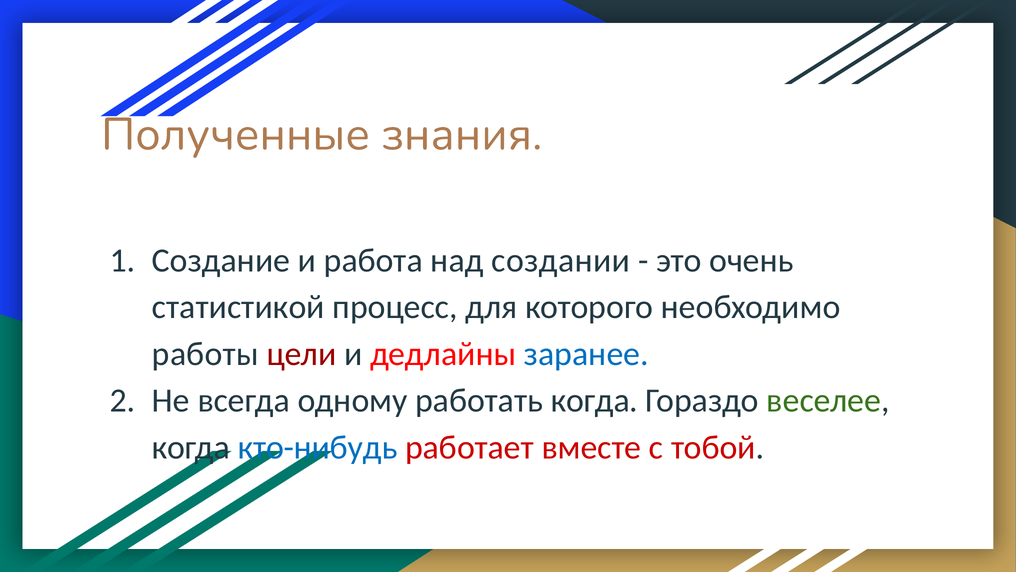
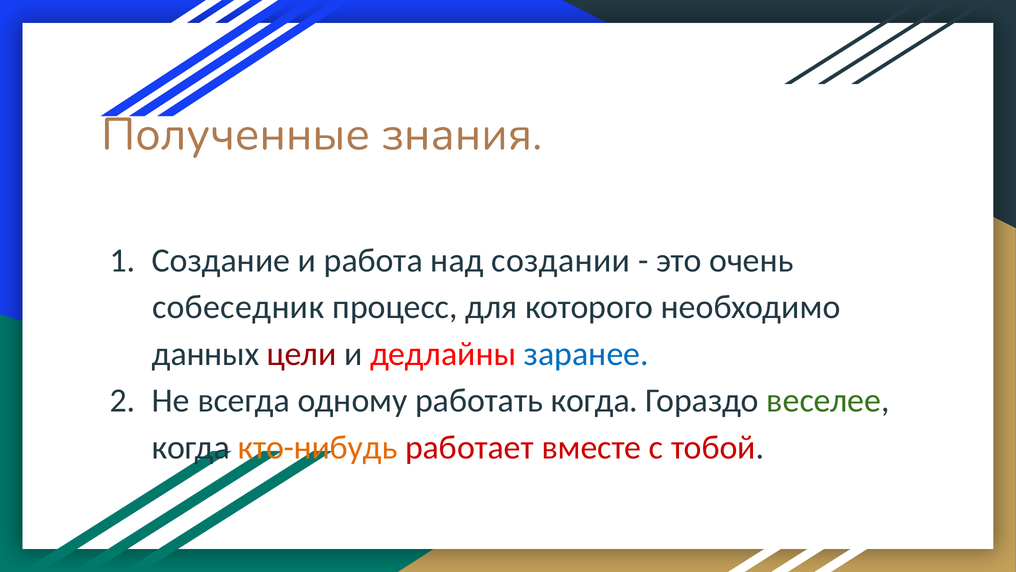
статистикой: статистикой -> собеседник (238, 307)
работы: работы -> данных (206, 354)
кто-нибудь colour: blue -> orange (318, 447)
